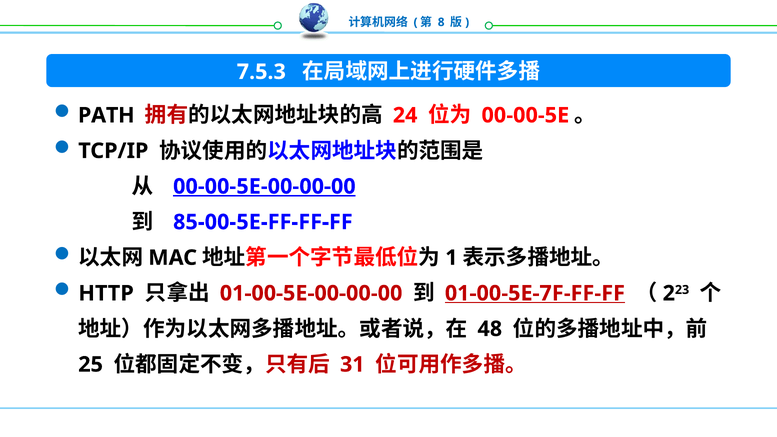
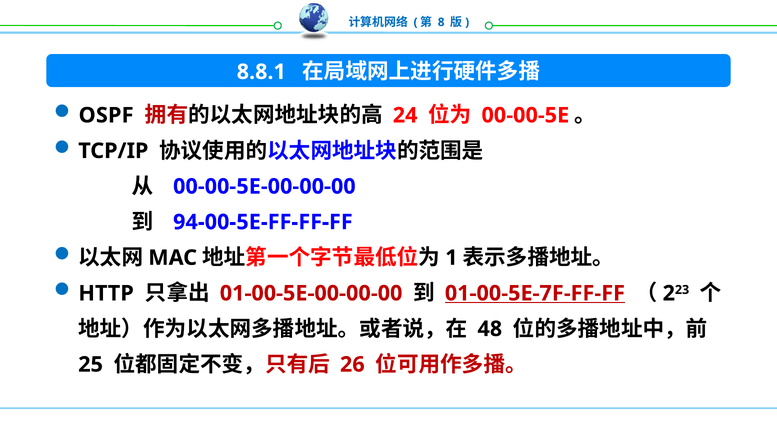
7.5.3: 7.5.3 -> 8.8.1 (261, 72)
PATH: PATH -> OSPF (106, 115)
00-00-5E-00-00-00 underline: present -> none (264, 187)
85-00-5E-FF-FF-FF: 85-00-5E-FF-FF-FF -> 94-00-5E-FF-FF-FF (263, 222)
31: 31 -> 26 (352, 365)
